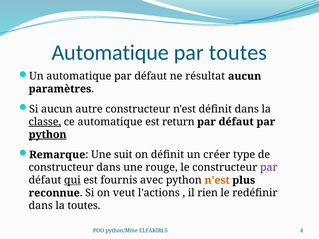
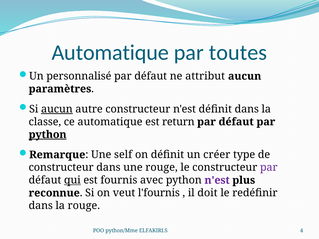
Un automatique: automatique -> personnalisé (79, 76)
résultat: résultat -> attribut (205, 76)
aucun underline: none -> present (57, 109)
classe underline: present -> none (45, 122)
suit: suit -> self (123, 155)
n'est colour: orange -> purple (217, 180)
l'actions: l'actions -> l'fournis (159, 193)
rien: rien -> doit (207, 193)
la toutes: toutes -> rouge (84, 206)
